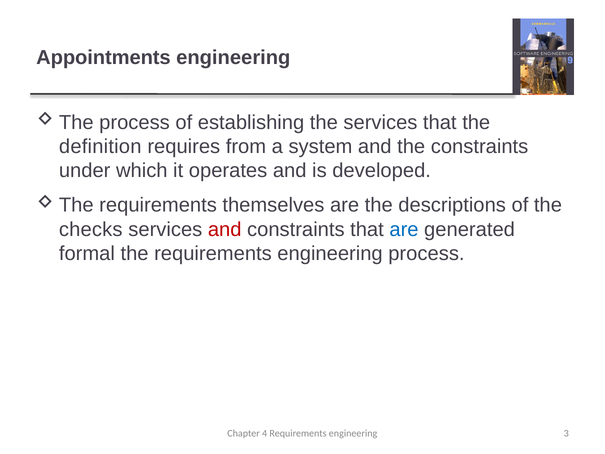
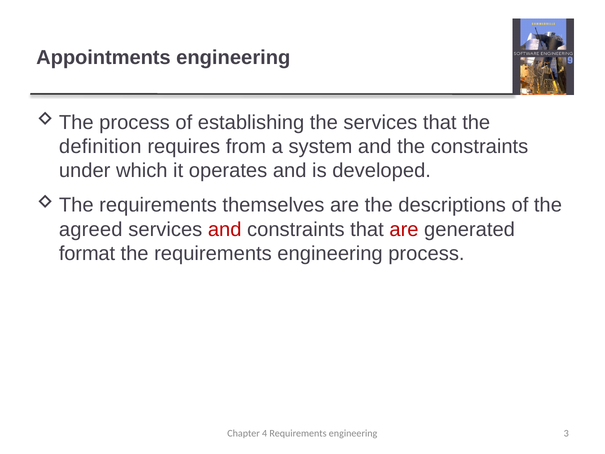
checks: checks -> agreed (91, 229)
are colour: blue -> red (404, 229)
formal: formal -> format (87, 253)
